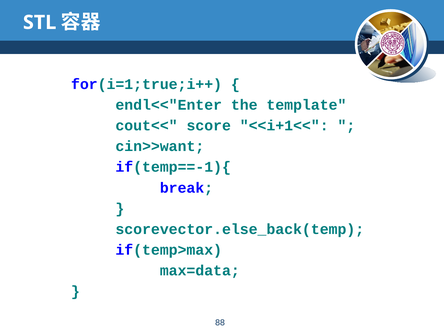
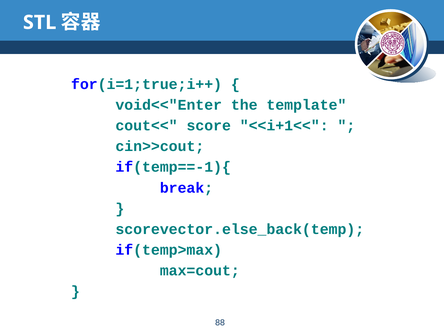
endl<<"Enter: endl<<"Enter -> void<<"Enter (169, 105)
cin>>want: cin>>want -> cin>>cout (160, 146)
max=data: max=data -> max=cout (200, 271)
